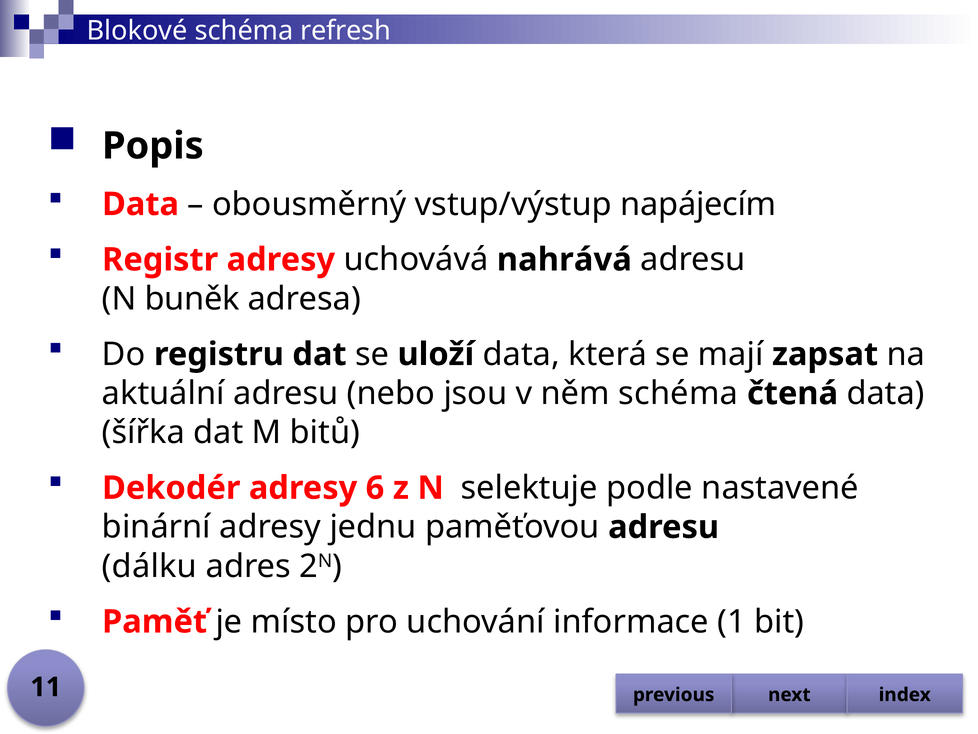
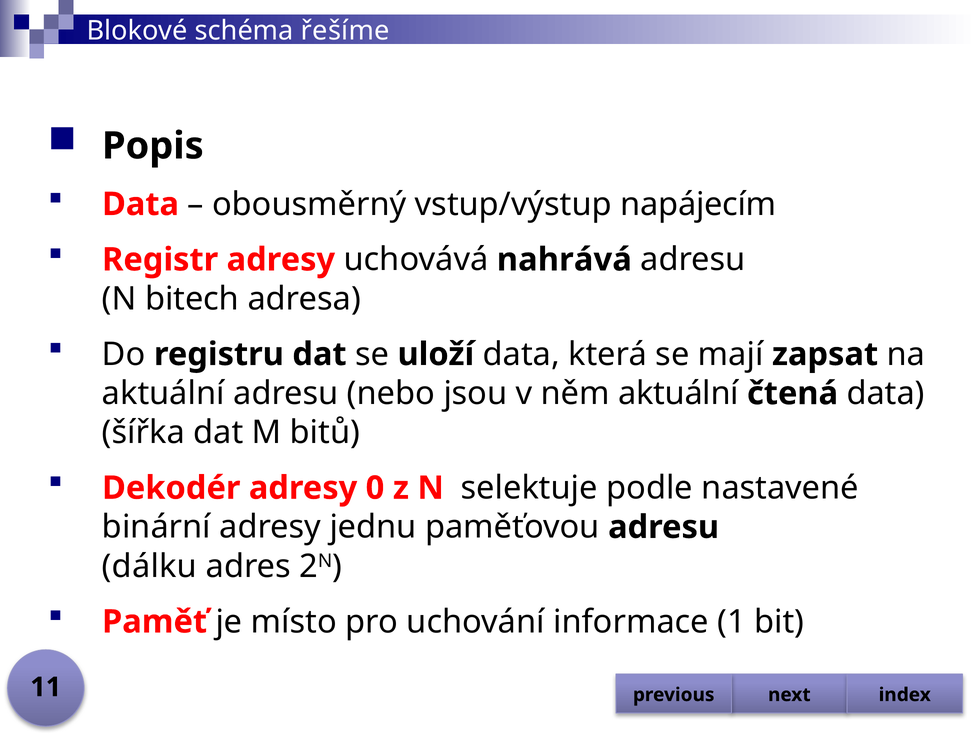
refresh: refresh -> řešíme (345, 31)
buněk: buněk -> bitech (192, 299)
něm schéma: schéma -> aktuální (678, 393)
6: 6 -> 0 (375, 488)
